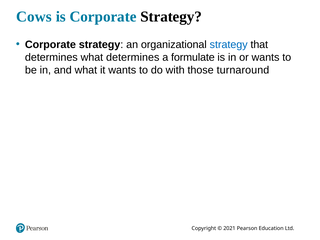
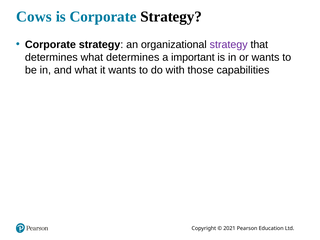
strategy colour: blue -> purple (229, 44)
formulate: formulate -> important (193, 57)
turnaround: turnaround -> capabilities (243, 70)
